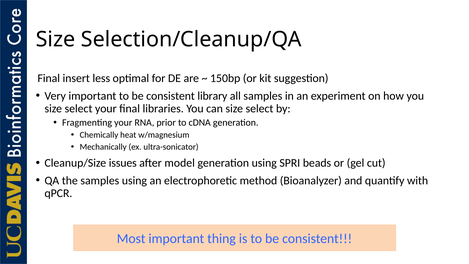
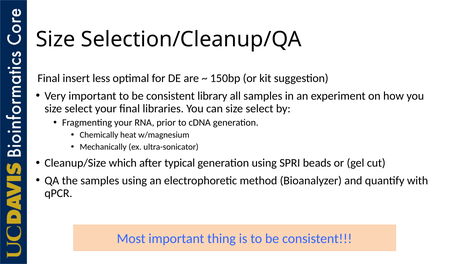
issues: issues -> which (123, 163)
model: model -> typical (180, 163)
